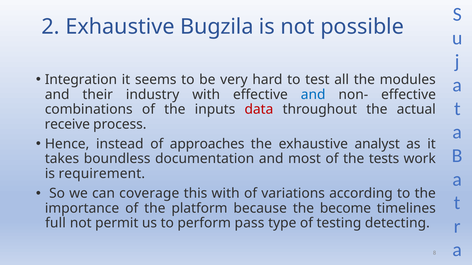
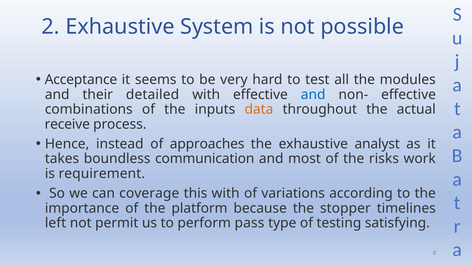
Bugzila: Bugzila -> System (217, 27)
Integration: Integration -> Acceptance (81, 80)
industry: industry -> detailed (153, 95)
data colour: red -> orange (259, 110)
documentation: documentation -> communication (205, 159)
tests: tests -> risks (384, 159)
become: become -> stopper (345, 209)
full: full -> left (56, 223)
detecting: detecting -> satisfying (397, 223)
